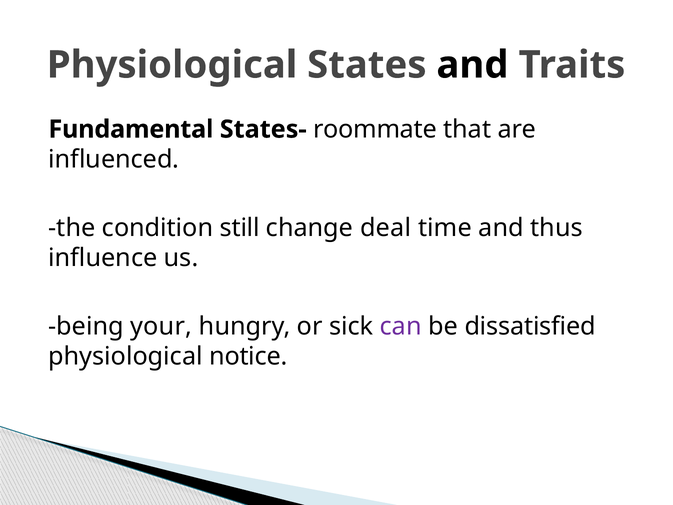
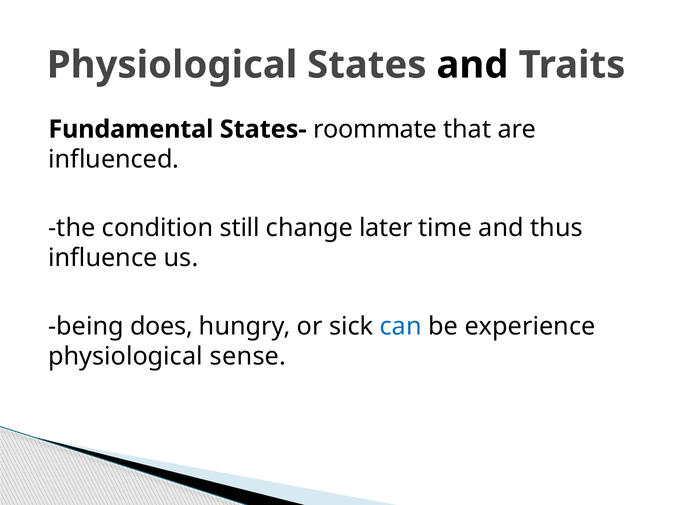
deal: deal -> later (386, 228)
your: your -> does (161, 326)
can colour: purple -> blue (401, 326)
dissatisfied: dissatisfied -> experience (530, 326)
notice: notice -> sense (248, 356)
